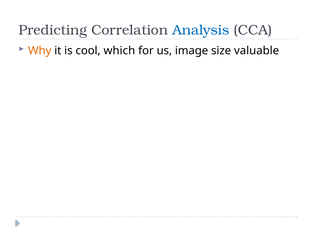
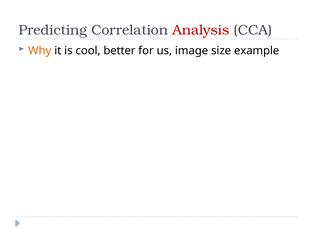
Analysis colour: blue -> red (201, 30)
which: which -> better (119, 51)
valuable: valuable -> example (257, 51)
